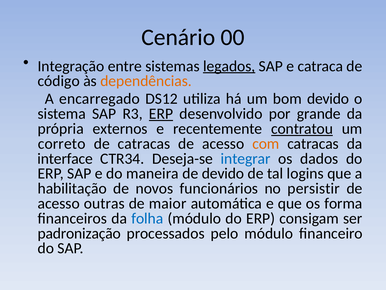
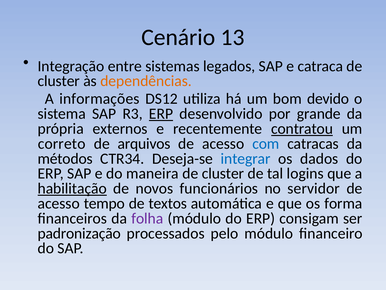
00: 00 -> 13 (233, 37)
legados underline: present -> none (229, 66)
código: código -> cluster (59, 81)
encarregado: encarregado -> informações (99, 99)
de catracas: catracas -> arquivos (144, 143)
com colour: orange -> blue (266, 143)
interface: interface -> métodos (65, 158)
devido: devido -> cluster (223, 173)
habilitação underline: none -> present (72, 188)
persistir: persistir -> servidor (314, 188)
outras: outras -> tempo (104, 203)
maior: maior -> textos (168, 203)
folha colour: blue -> purple (147, 218)
